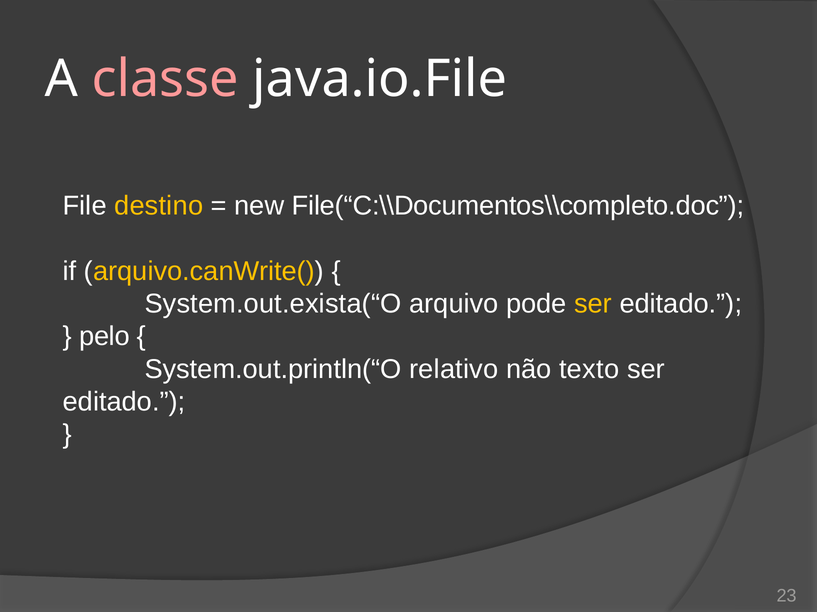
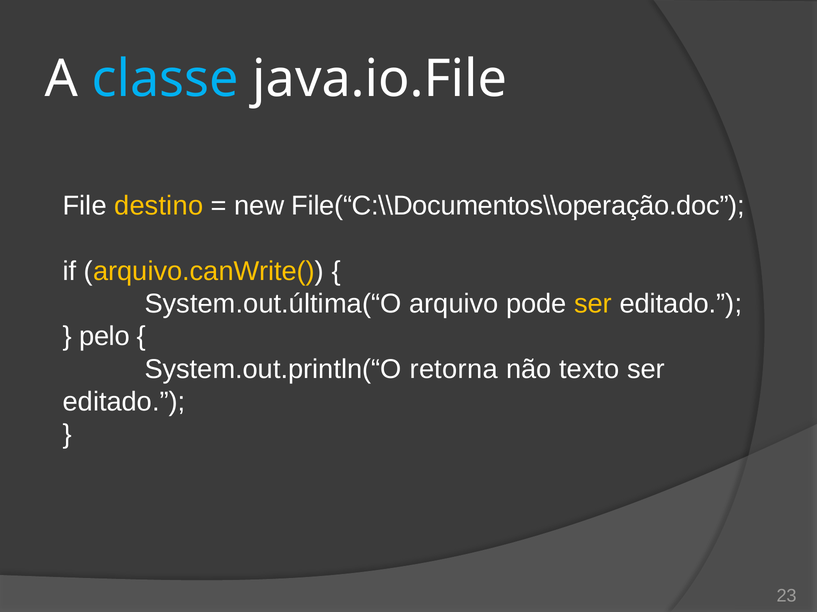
classe colour: pink -> light blue (165, 79)
File(“C:\\Documentos\\completo.doc: File(“C:\\Documentos\\completo.doc -> File(“C:\\Documentos\\operação.doc (518, 206)
System.out.exista(“O: System.out.exista(“O -> System.out.última(“O (273, 304)
relativo: relativo -> retorna (454, 369)
